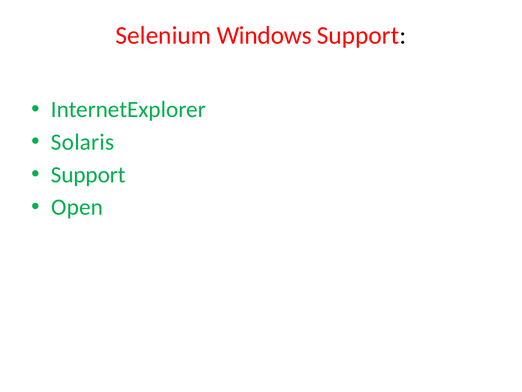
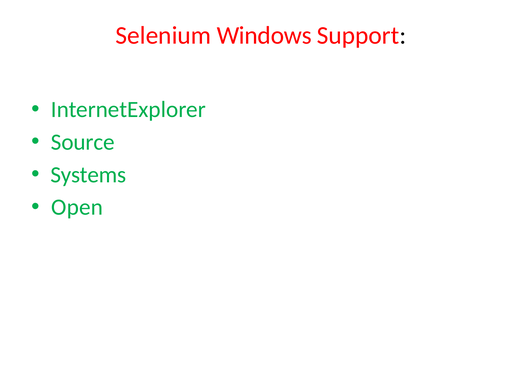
Solaris: Solaris -> Source (83, 142)
Support: Support -> Systems (88, 174)
